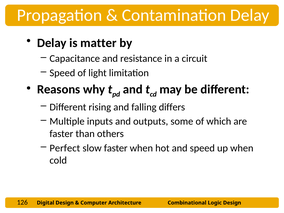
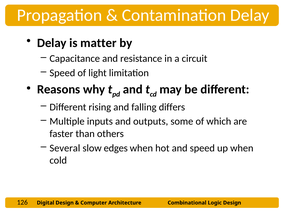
Perfect: Perfect -> Several (65, 148)
slow faster: faster -> edges (116, 148)
